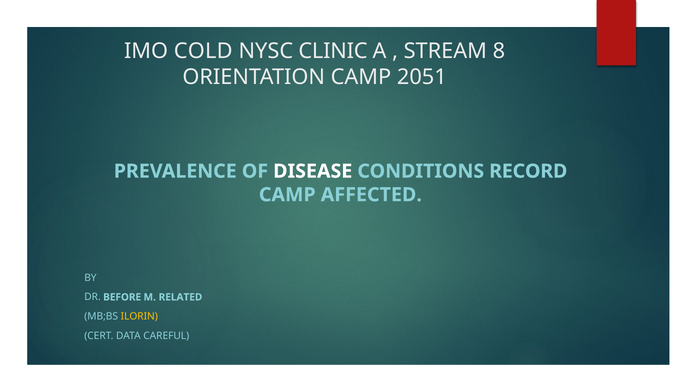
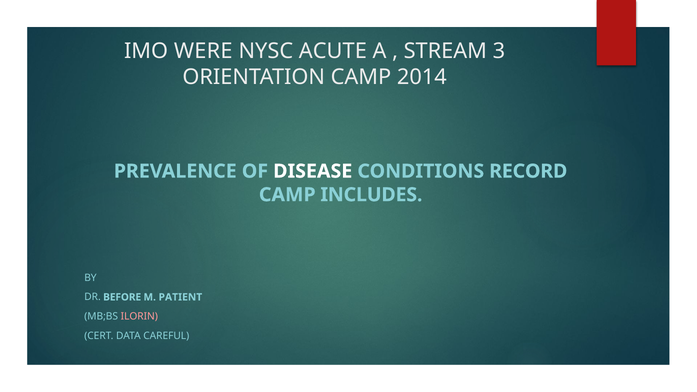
COLD: COLD -> WERE (203, 51)
CLINIC: CLINIC -> ACUTE (333, 51)
8: 8 -> 3 (499, 51)
2051: 2051 -> 2014 (422, 77)
AFFECTED: AFFECTED -> INCLUDES (371, 195)
RELATED: RELATED -> PATIENT (180, 297)
ILORIN colour: yellow -> pink (139, 317)
